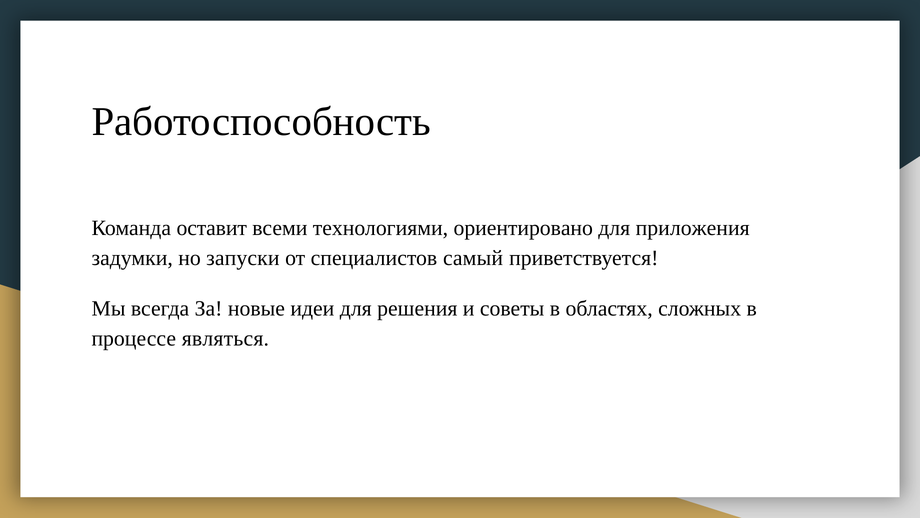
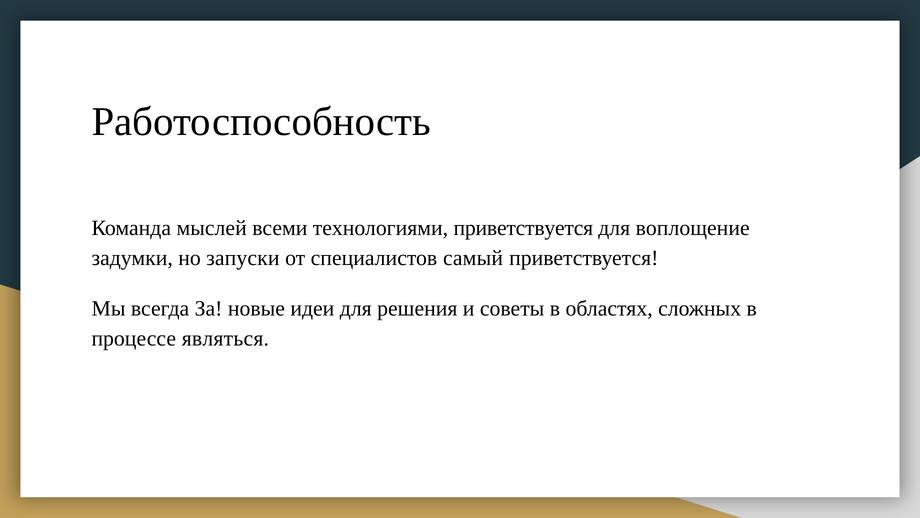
оставит: оставит -> мыслей (212, 228)
технологиями ориентировано: ориентировано -> приветствуется (523, 228)
приложения: приложения -> воплощение (693, 228)
